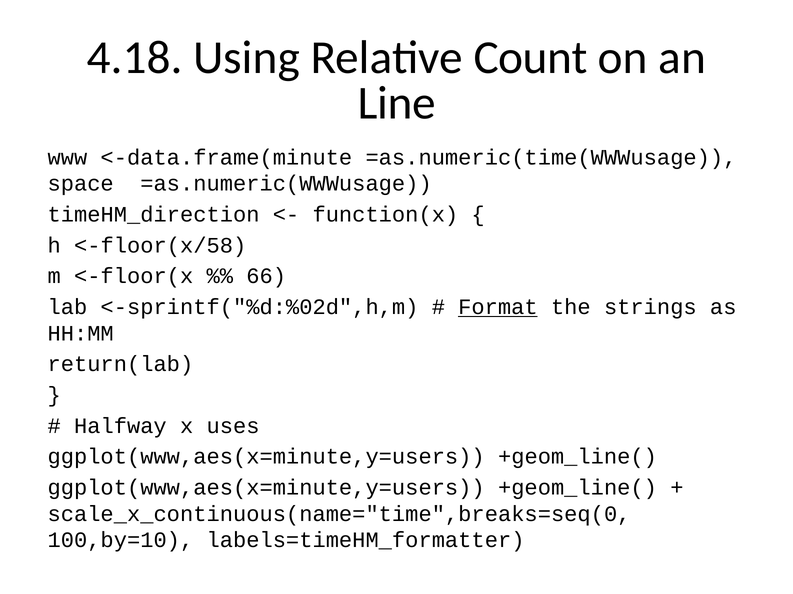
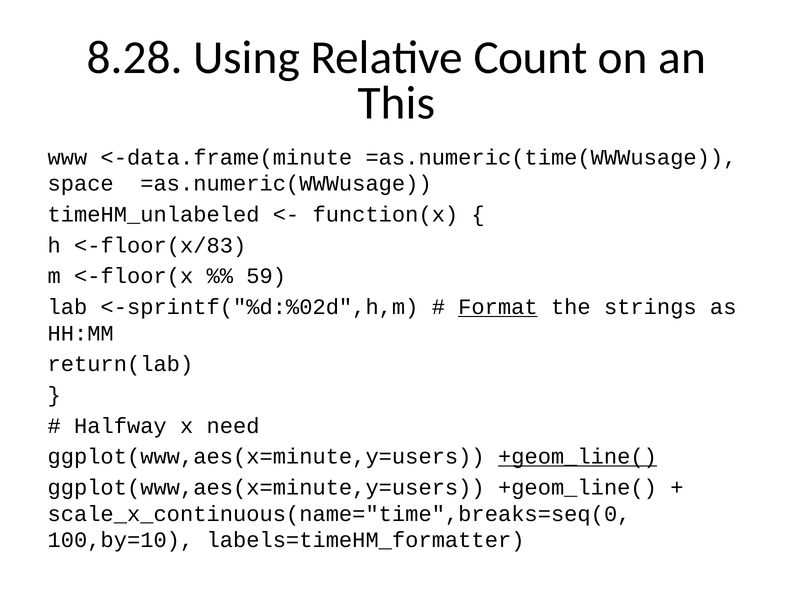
4.18: 4.18 -> 8.28 (135, 58)
Line: Line -> This (397, 103)
timeHM_direction: timeHM_direction -> timeHM_unlabeled (154, 215)
<-floor(x/58: <-floor(x/58 -> <-floor(x/83 (160, 246)
66: 66 -> 59 (266, 276)
uses: uses -> need (233, 426)
+geom_line( underline: none -> present (577, 457)
